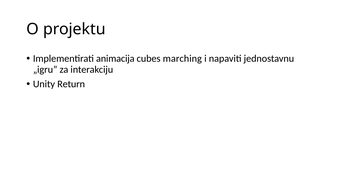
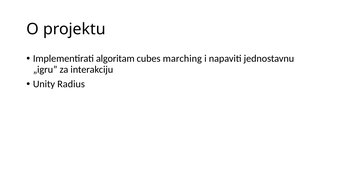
animacija: animacija -> algoritam (115, 59)
Return: Return -> Radius (71, 84)
